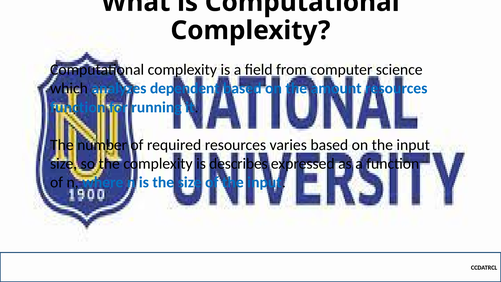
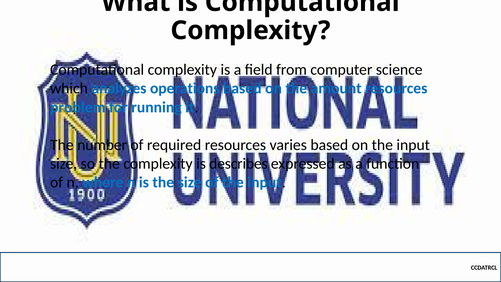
dependent: dependent -> operations (185, 88)
function: function -> problem (78, 107)
